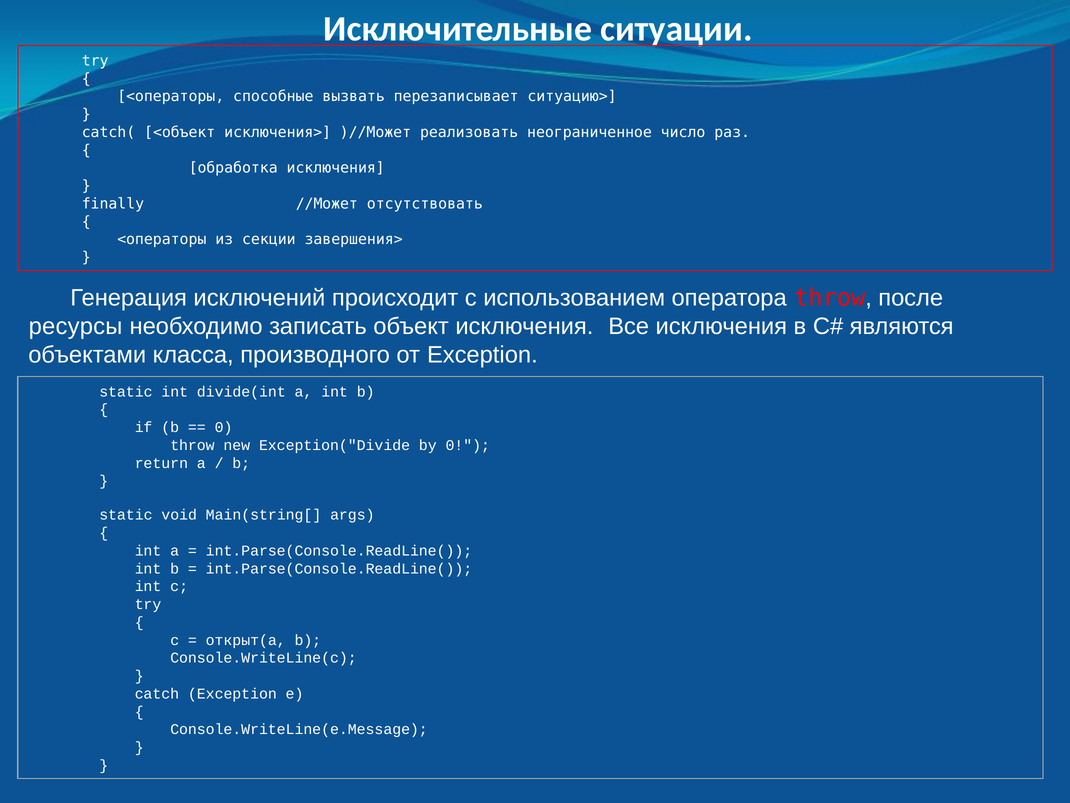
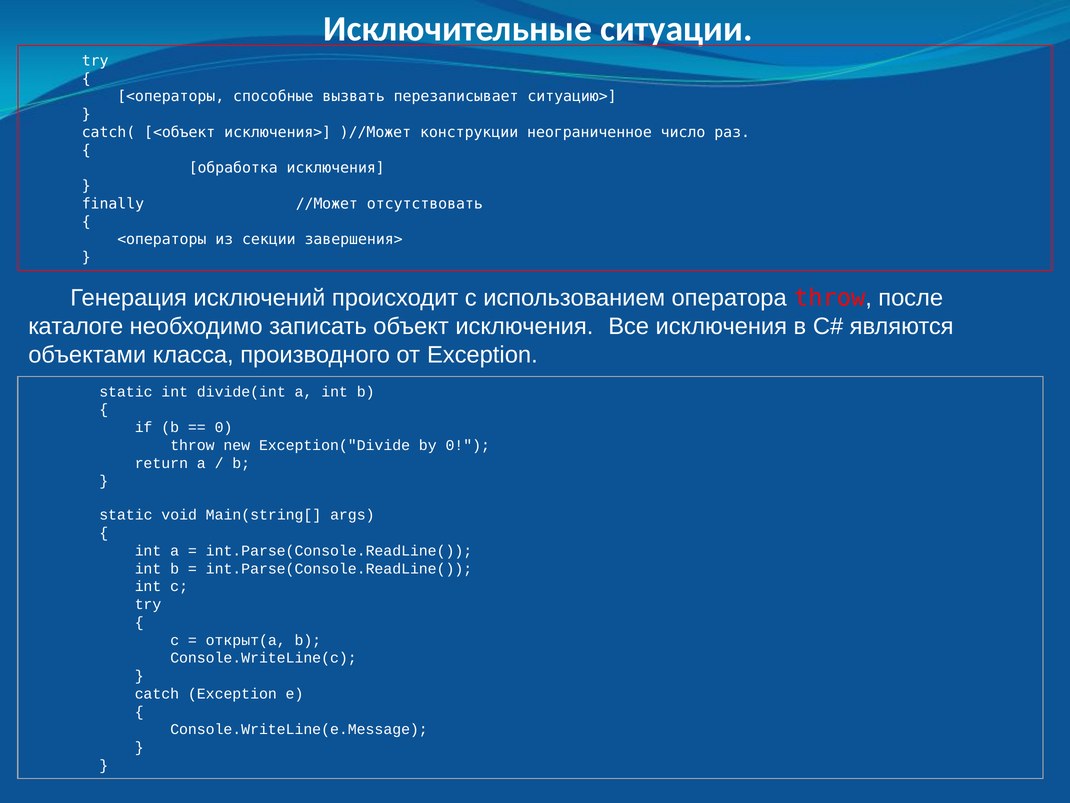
реализовать: реализовать -> конструкции (469, 132)
ресурсы: ресурсы -> каталоге (76, 326)
